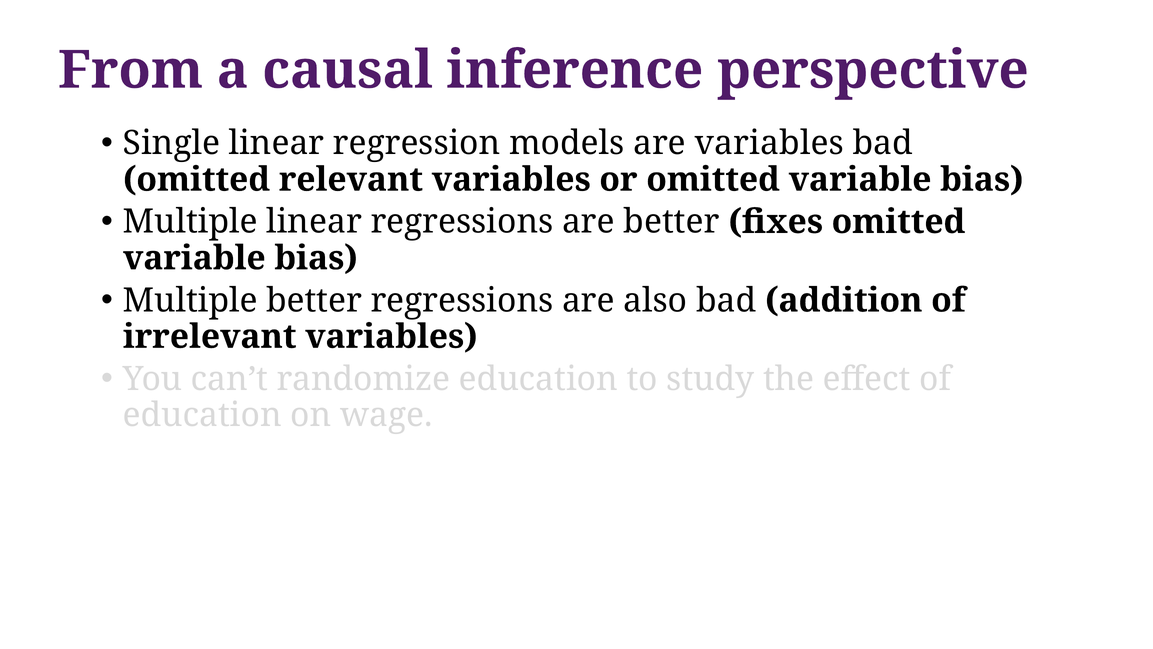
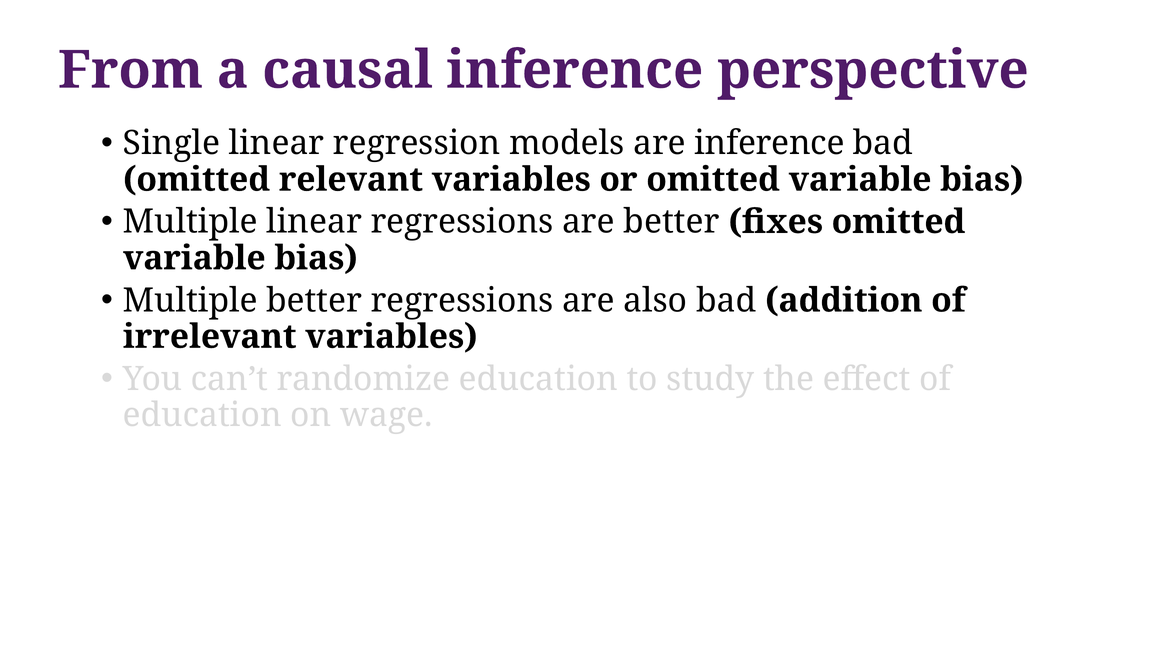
are variables: variables -> inference (769, 143)
